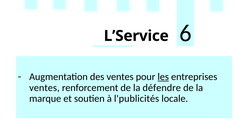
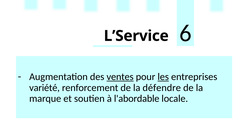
ventes underline: none -> present (120, 77)
ventes: ventes -> variété (44, 87)
l'publicités: l'publicités -> l'abordable (137, 98)
